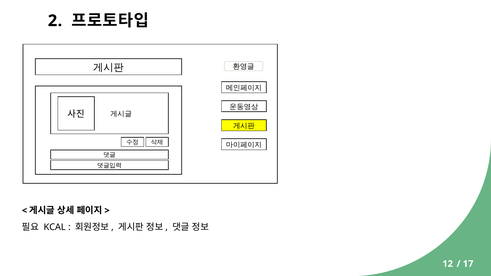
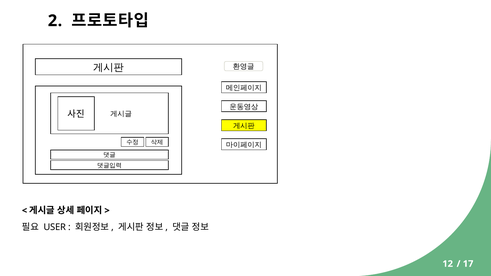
KCAL: KCAL -> USER (55, 227)
